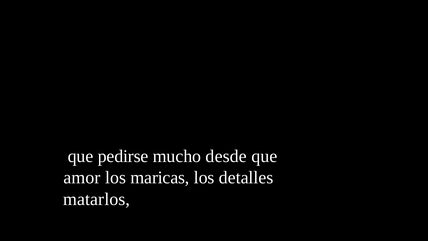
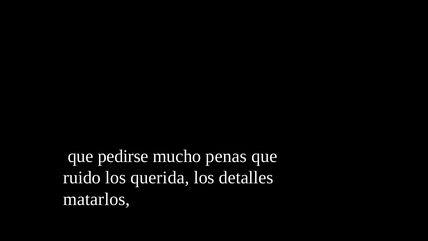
desde: desde -> penas (226, 156)
amor: amor -> ruido (82, 178)
maricas: maricas -> querida (160, 178)
